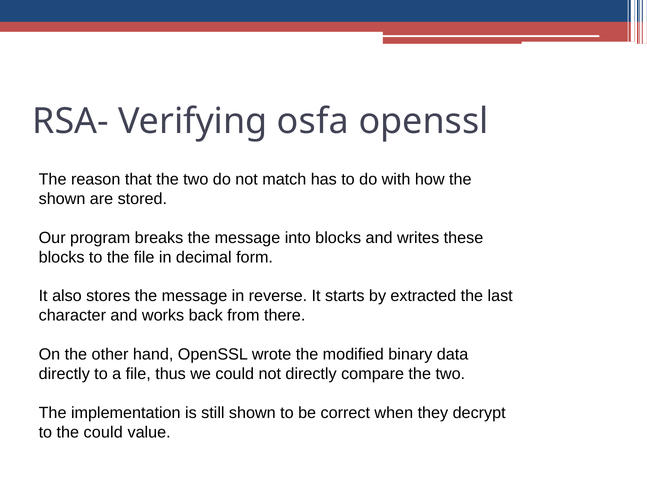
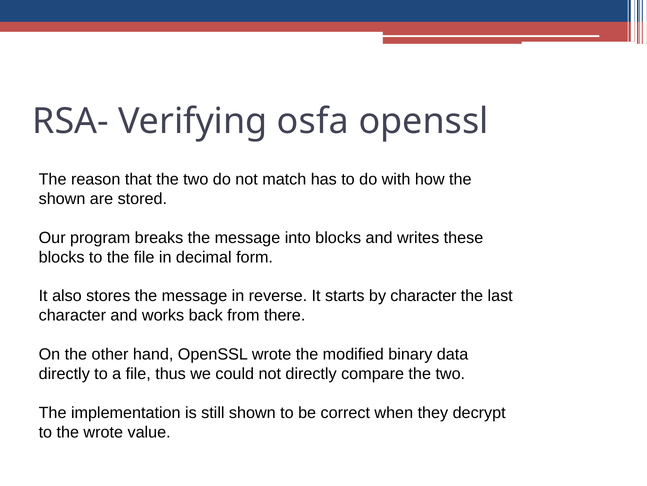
by extracted: extracted -> character (423, 296)
the could: could -> wrote (103, 431)
